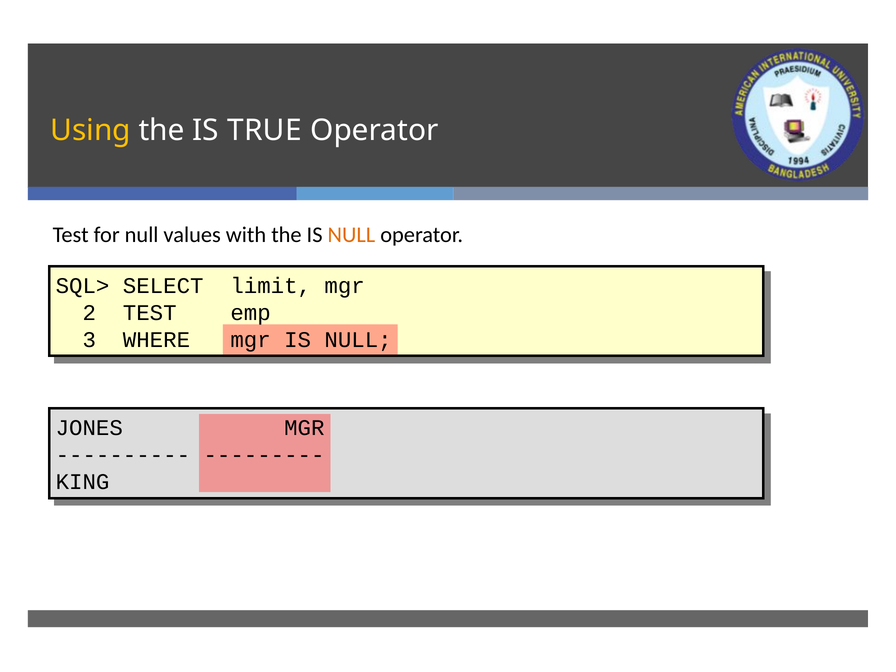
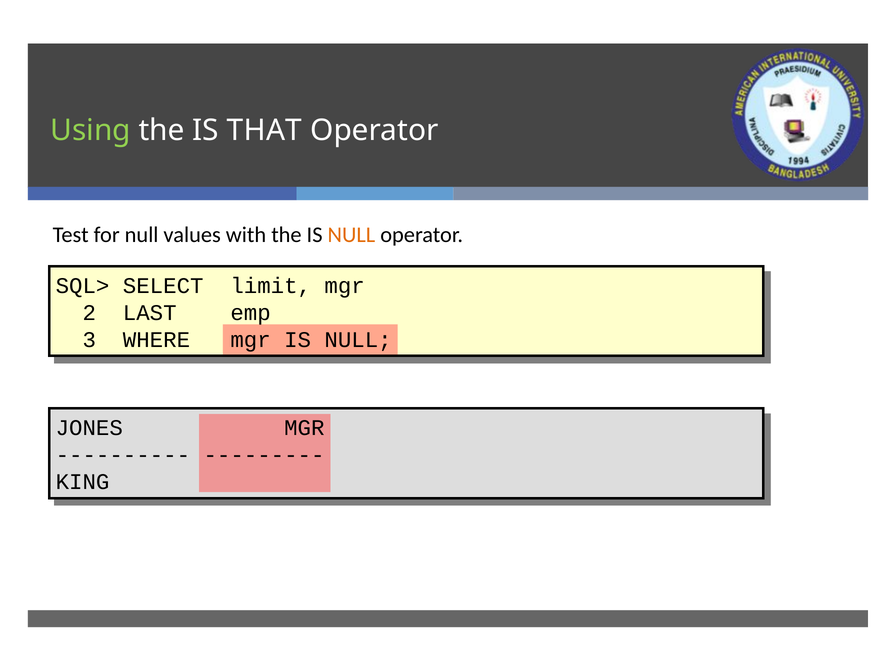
Using colour: yellow -> light green (91, 130)
TRUE: TRUE -> THAT (264, 130)
2 TEST: TEST -> LAST (150, 313)
